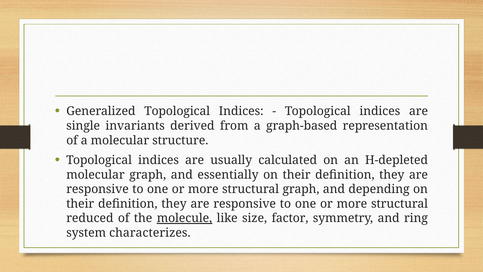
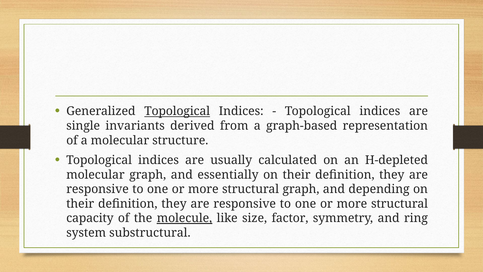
Topological underline: none -> present (177, 111)
reduced: reduced -> capacity (90, 218)
characterizes: characterizes -> substructural (150, 233)
